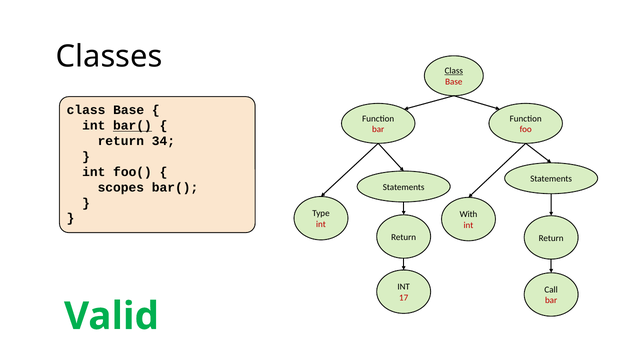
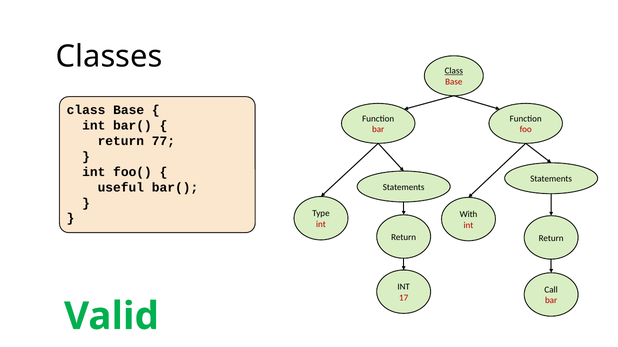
bar( underline: present -> none (132, 126)
34: 34 -> 77 (163, 141)
scopes: scopes -> useful (121, 188)
